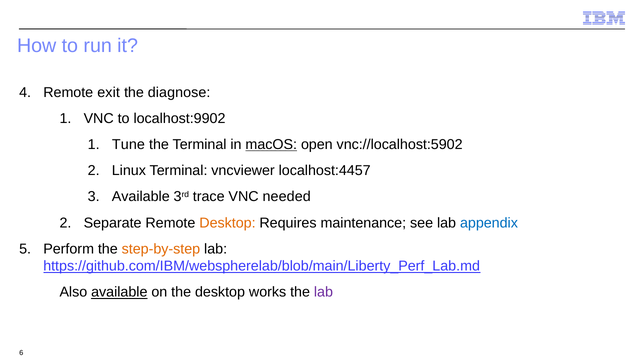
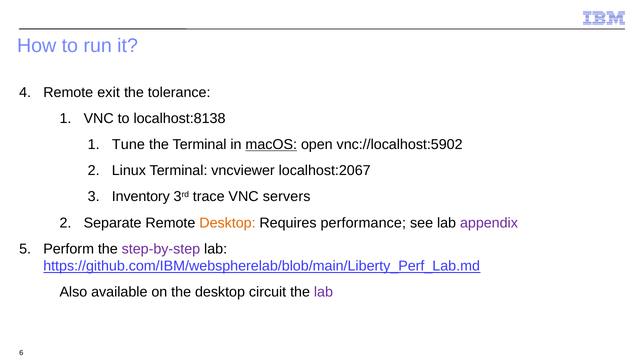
diagnose: diagnose -> tolerance (179, 93)
localhost:9902: localhost:9902 -> localhost:8138 (179, 119)
localhost:4457: localhost:4457 -> localhost:2067 (325, 171)
Available: Available -> Inventory (141, 197)
needed: needed -> servers (287, 197)
maintenance: maintenance -> performance (363, 223)
appendix colour: blue -> purple (489, 223)
step-by-step colour: orange -> purple (161, 249)
available underline: present -> none (119, 292)
works: works -> circuit (268, 292)
